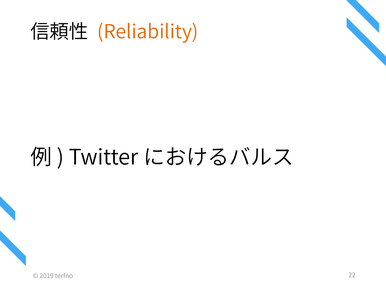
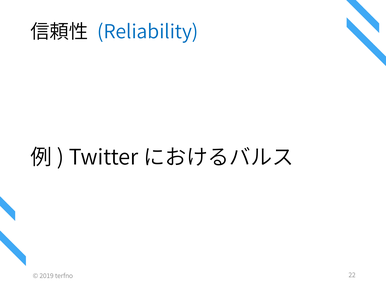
Reliability colour: orange -> blue (148, 32)
